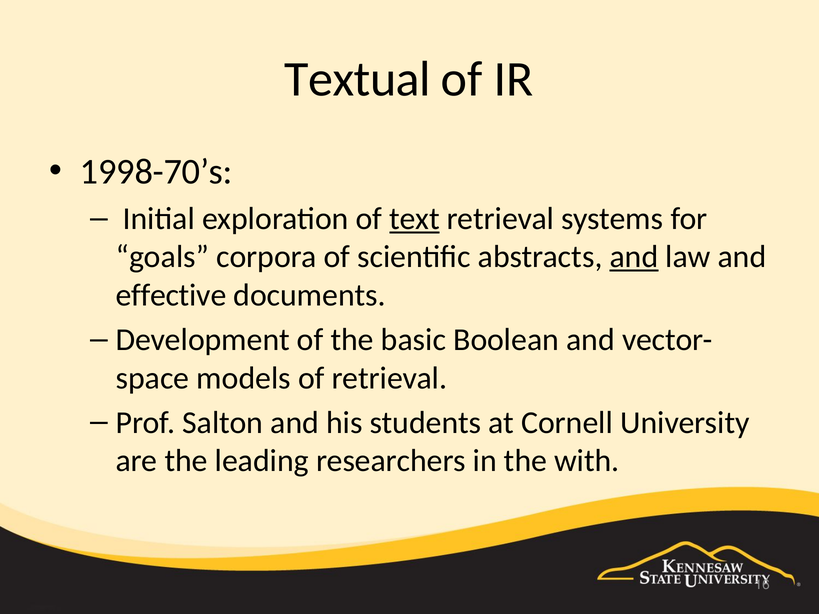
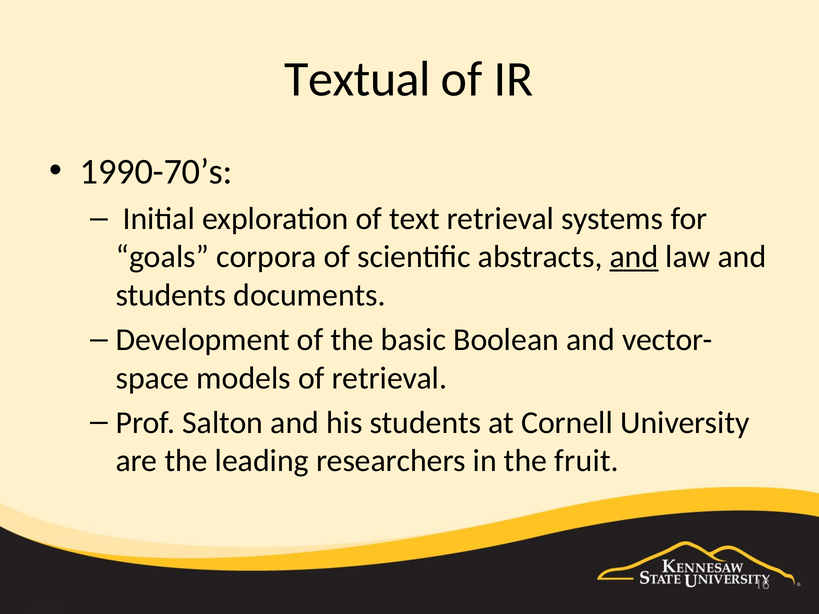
1998-70’s: 1998-70’s -> 1990-70’s (156, 172)
text underline: present -> none (415, 219)
effective: effective -> students (171, 295)
with: with -> fruit (587, 461)
